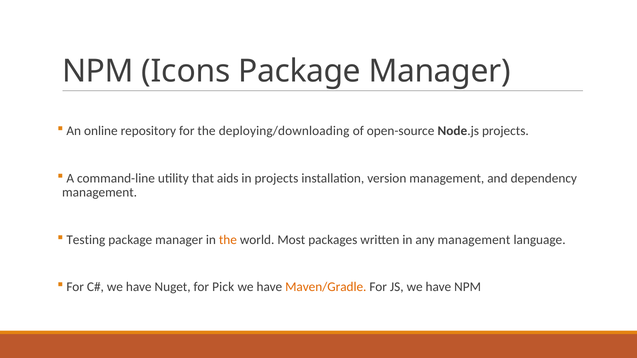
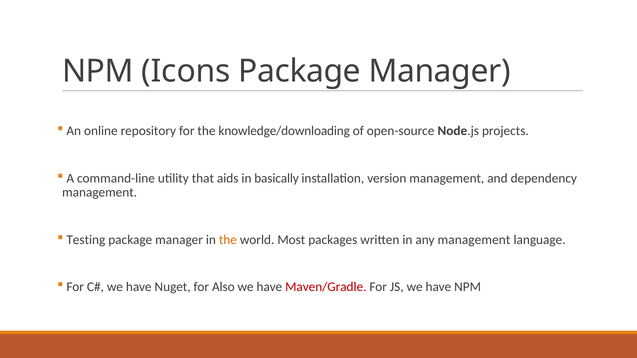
deploying/downloading: deploying/downloading -> knowledge/downloading (284, 131)
in projects: projects -> basically (277, 178)
Pick: Pick -> Also (223, 287)
Maven/Gradle colour: orange -> red (326, 287)
